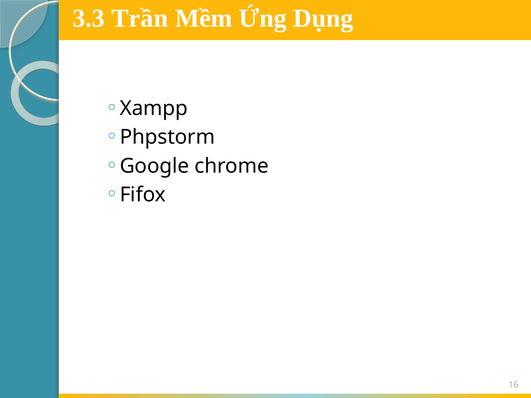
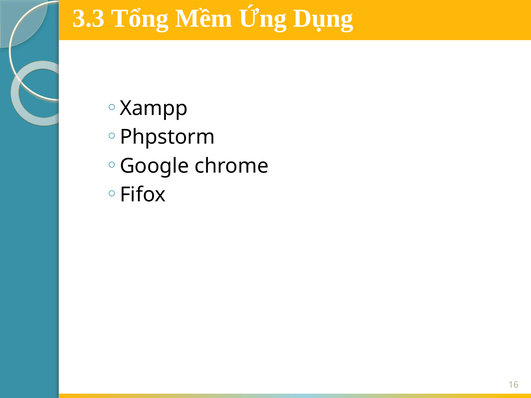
Trần: Trần -> Tổng (140, 18)
